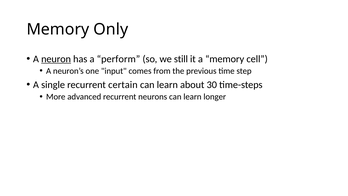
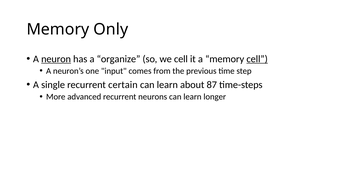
perform: perform -> organize (119, 59)
we still: still -> cell (181, 59)
cell underline: none -> present (257, 59)
30: 30 -> 87 (212, 85)
